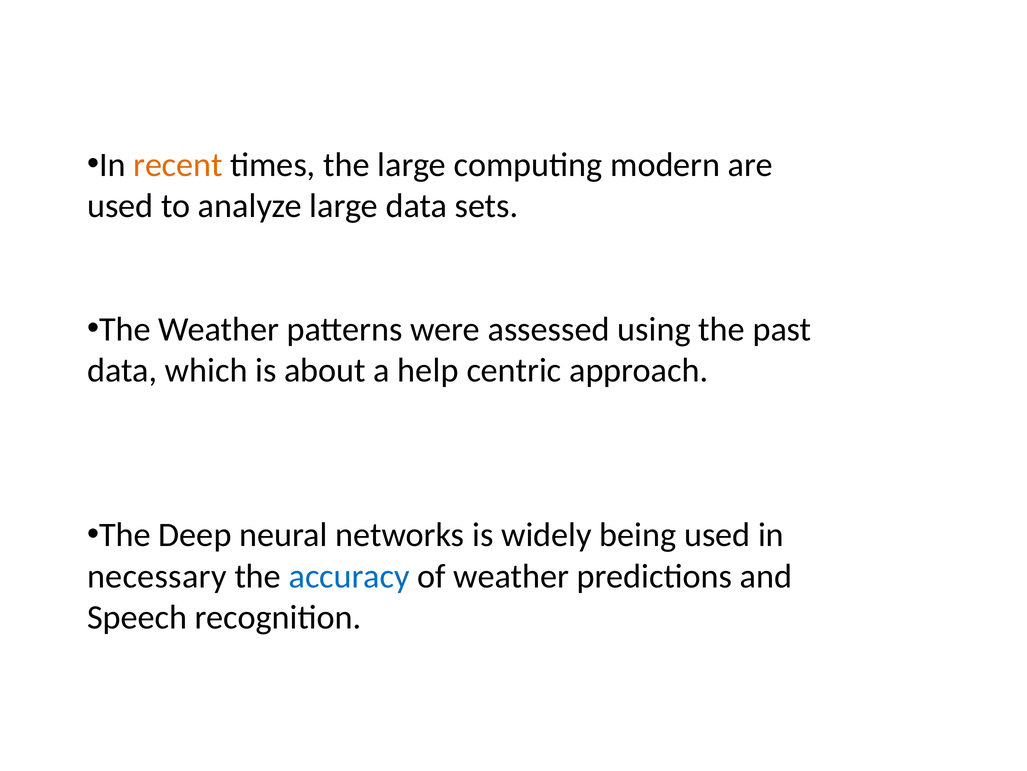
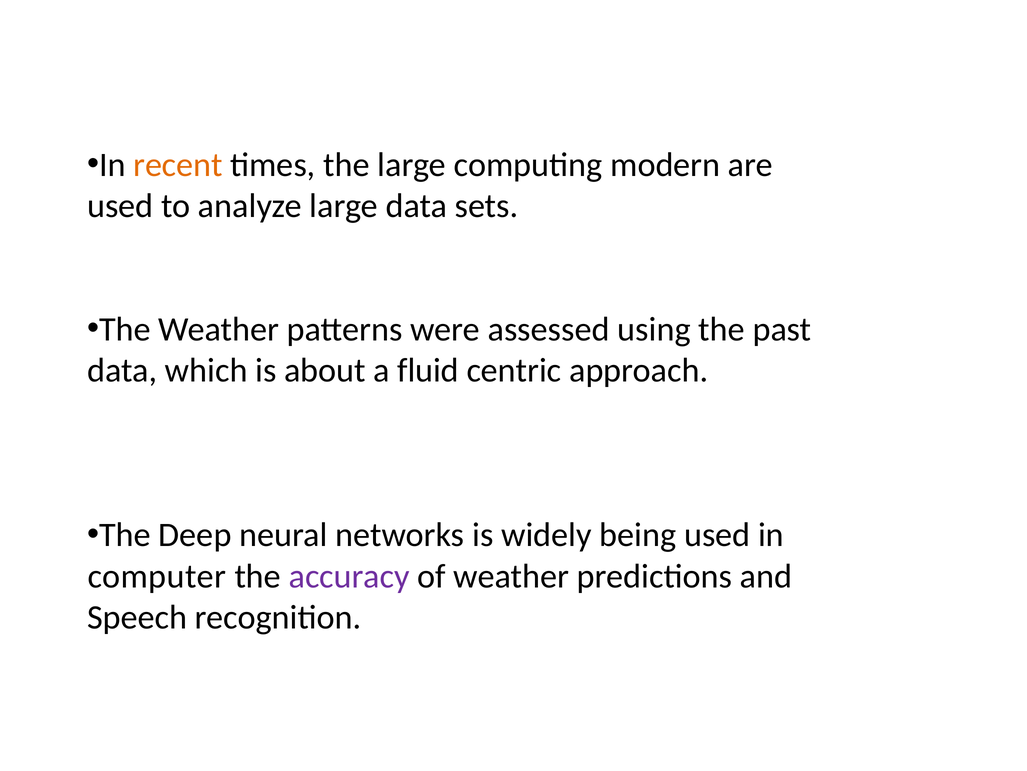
help: help -> fluid (428, 370)
necessary: necessary -> computer (157, 576)
accuracy colour: blue -> purple (349, 576)
